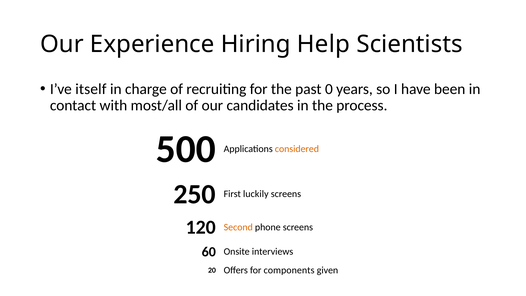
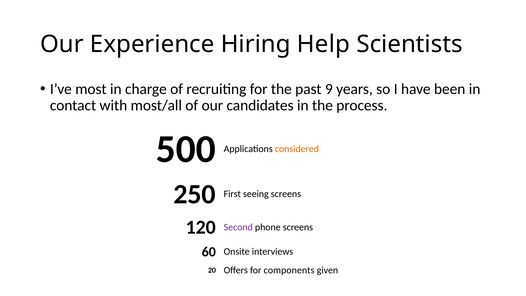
itself: itself -> most (91, 89)
0: 0 -> 9 (329, 89)
luckily: luckily -> seeing (256, 194)
Second colour: orange -> purple (238, 227)
